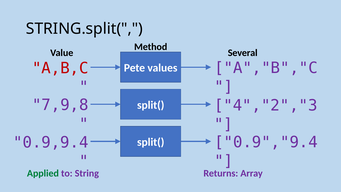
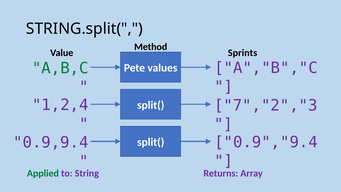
Several: Several -> Sprints (243, 53)
A,B,C colour: red -> green (60, 68)
7,9,8: 7,9,8 -> 1,2,4 (60, 105)
4","2","3: 4","2","3 -> 7","2","3 (266, 105)
